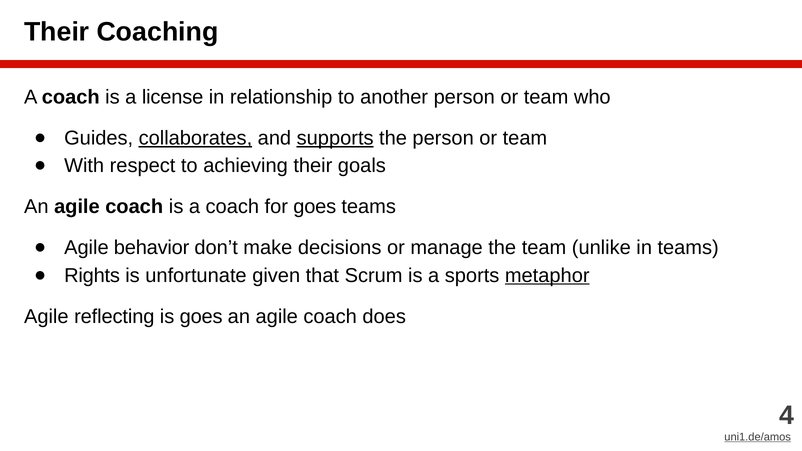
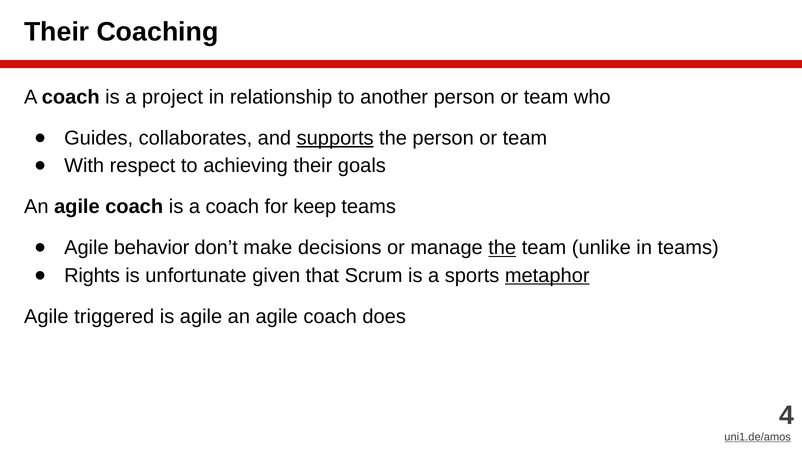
license: license -> project (172, 97)
collaborates underline: present -> none (195, 138)
for goes: goes -> keep (315, 207)
the underline: none -> present (502, 248)
reflecting: reflecting -> triggered (114, 317)
is goes: goes -> agile (201, 317)
